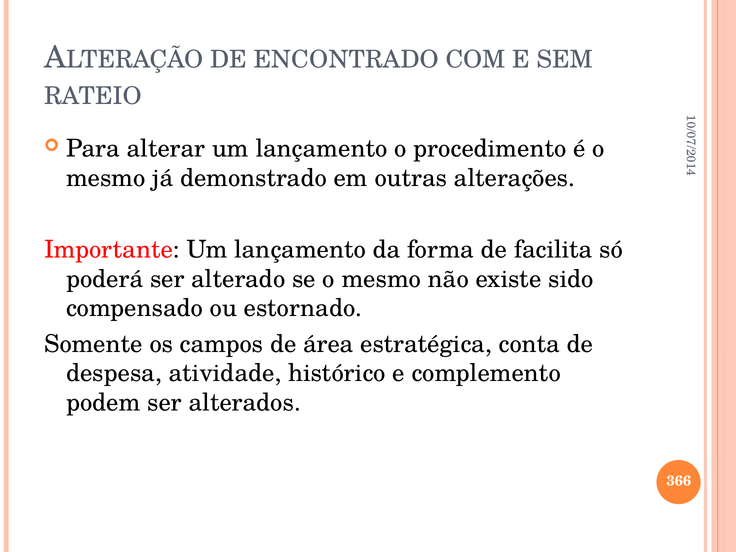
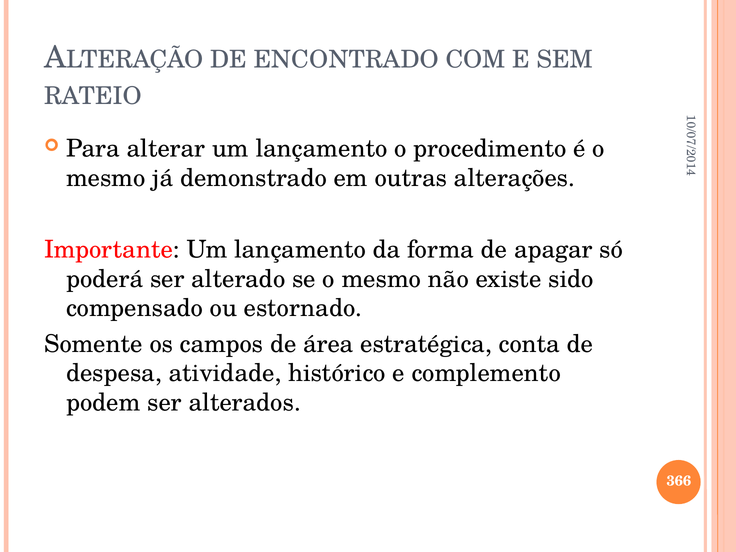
facilita: facilita -> apagar (553, 249)
